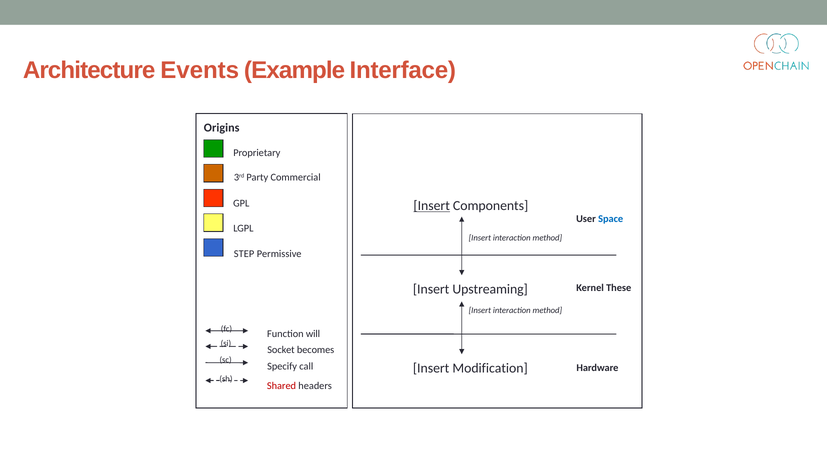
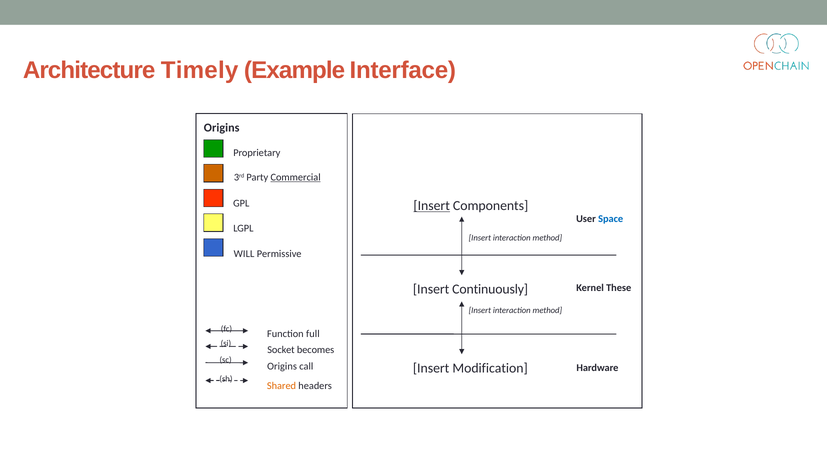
Events: Events -> Timely (200, 70)
Commercial underline: none -> present (296, 178)
STEP: STEP -> WILL (244, 254)
Upstreaming: Upstreaming -> Continuously (490, 289)
will: will -> full (313, 334)
Specify: Specify -> Origins (282, 366)
Shared colour: red -> orange (281, 386)
